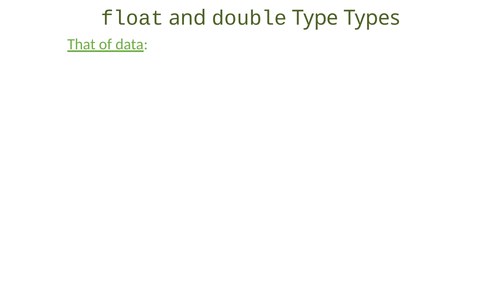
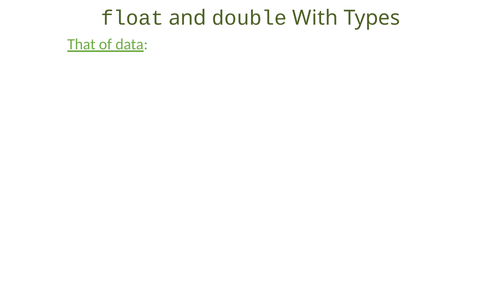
Type: Type -> With (315, 18)
